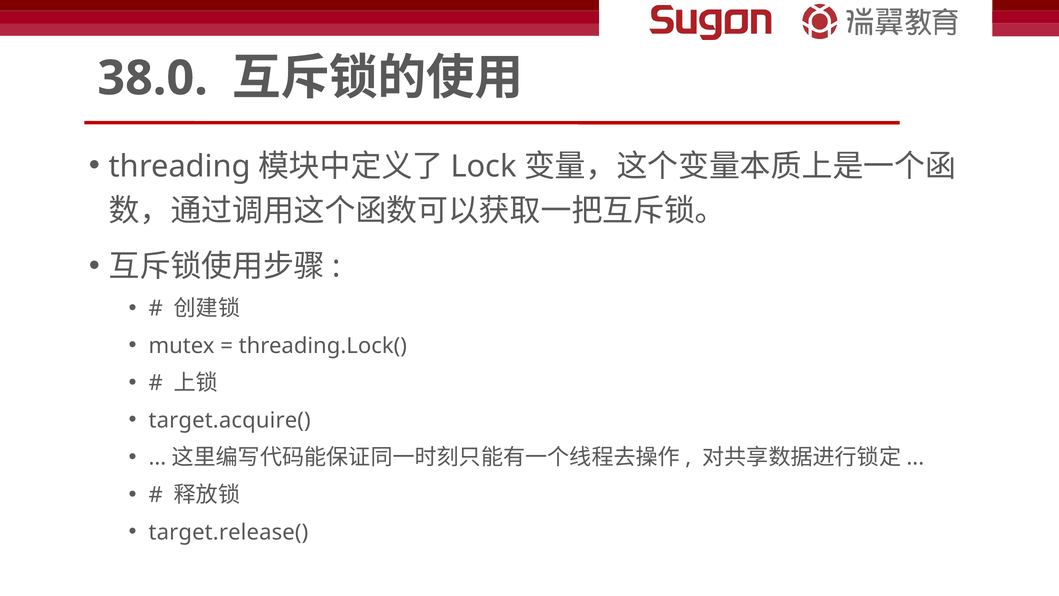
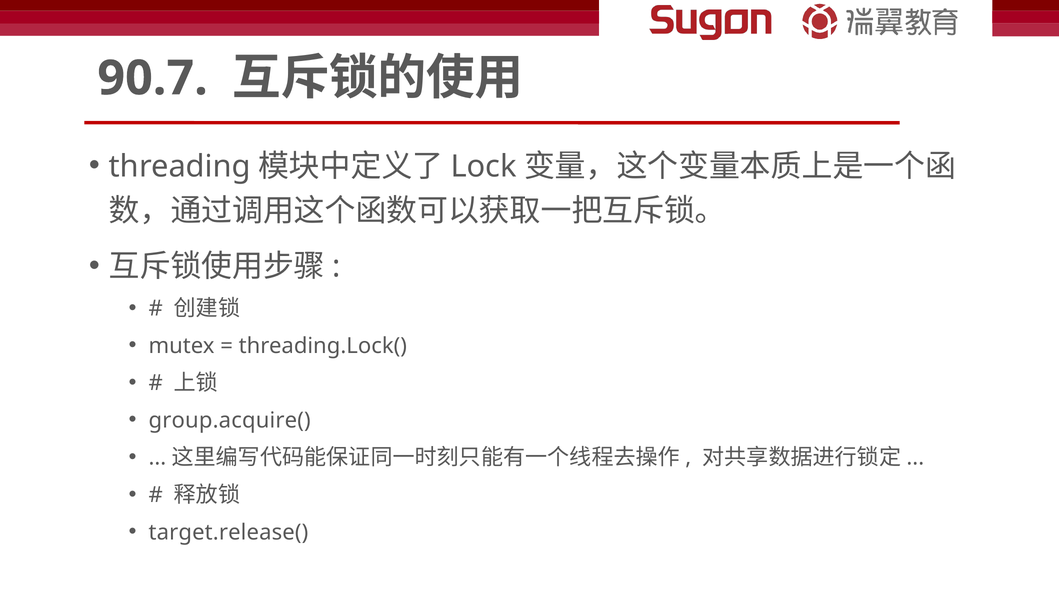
38.0: 38.0 -> 90.7 (153, 78)
target.acquire(: target.acquire( -> group.acquire( (230, 420)
